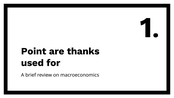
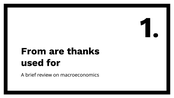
Point: Point -> From (34, 51)
